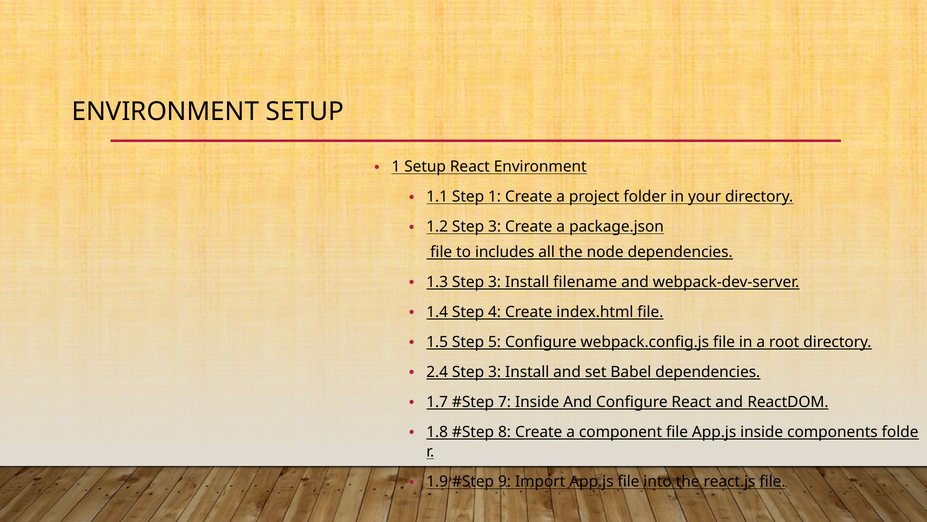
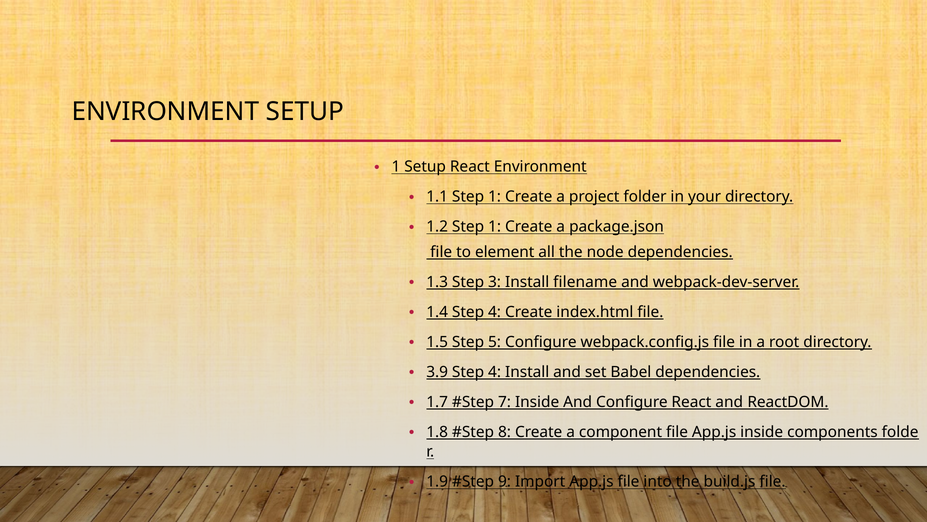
1.2 Step 3: 3 -> 1 (495, 227)
includes: includes -> element (505, 252)
2.4: 2.4 -> 3.9 (437, 372)
3: 3 -> 4 (495, 372)
react.js: react.js -> build.js (729, 481)
